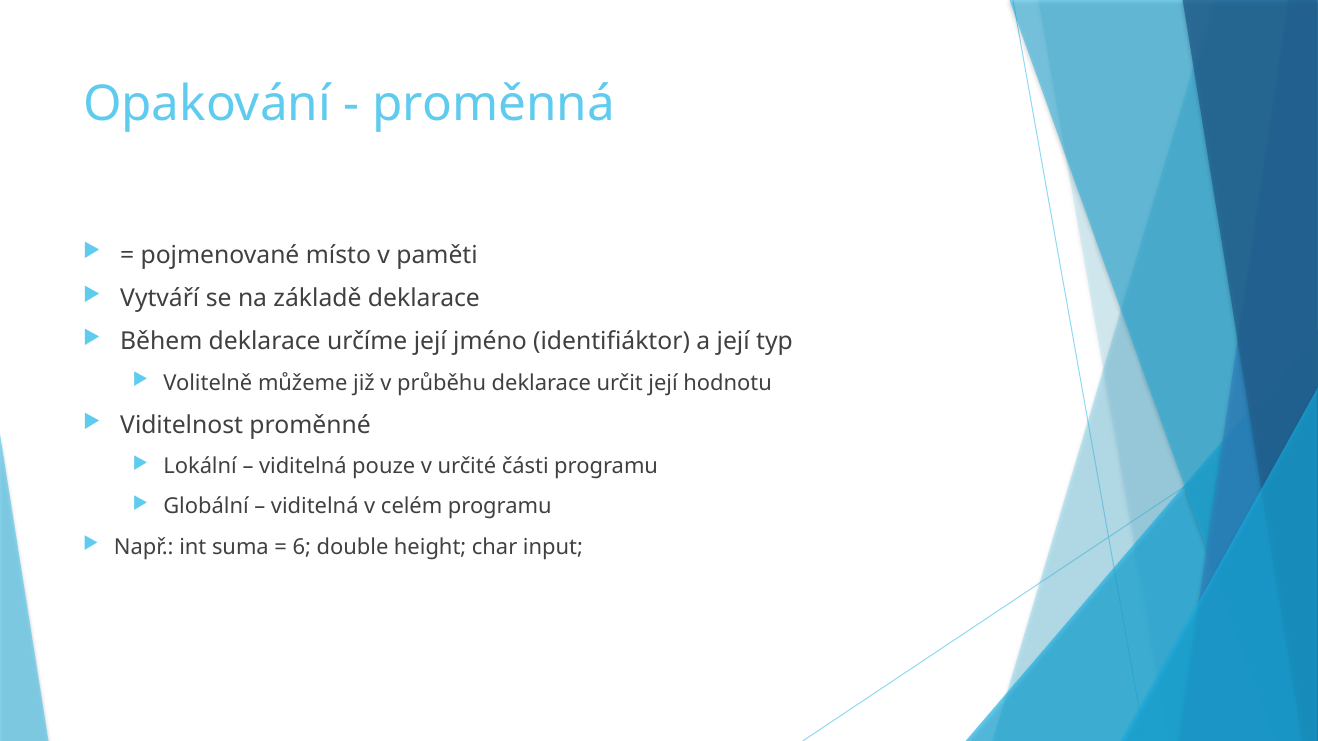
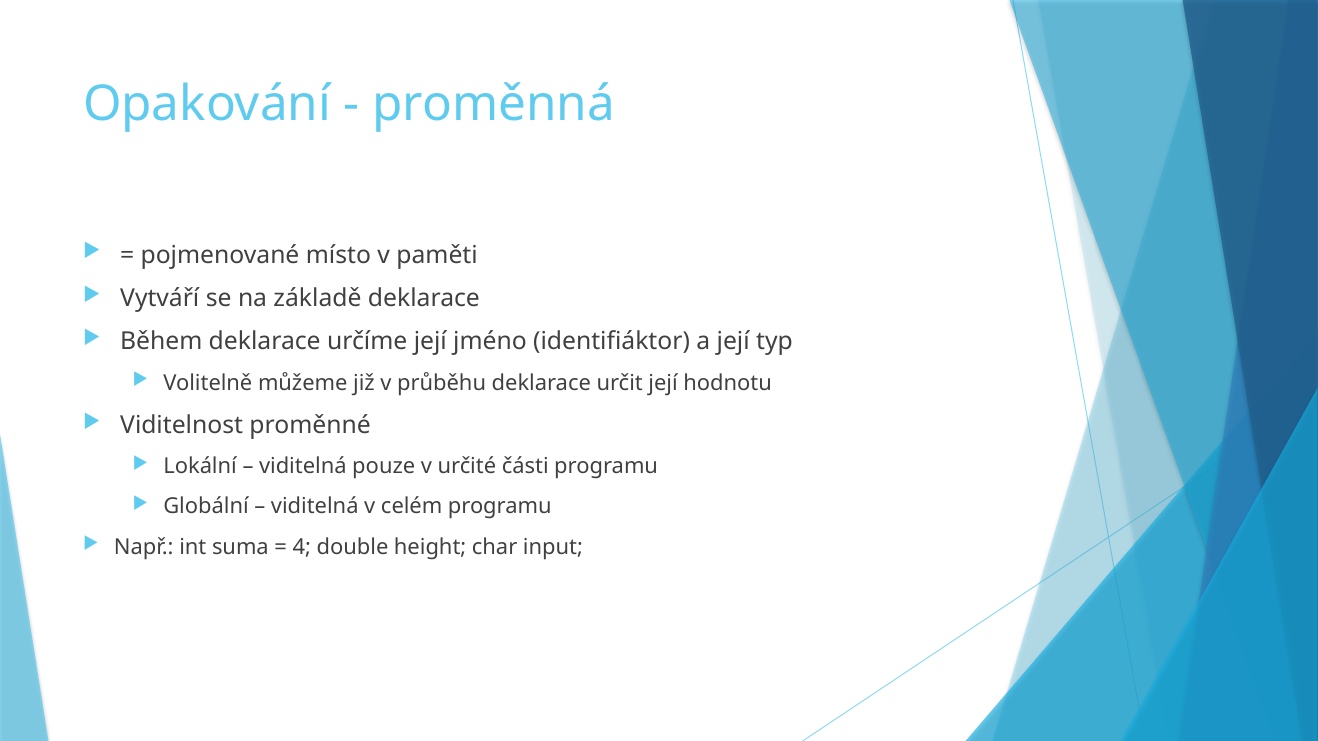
6: 6 -> 4 (302, 547)
